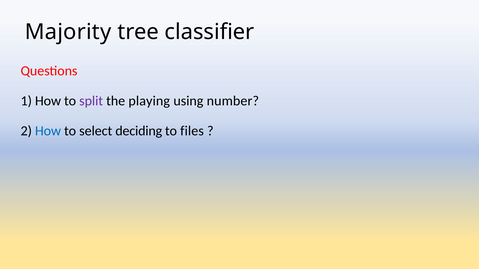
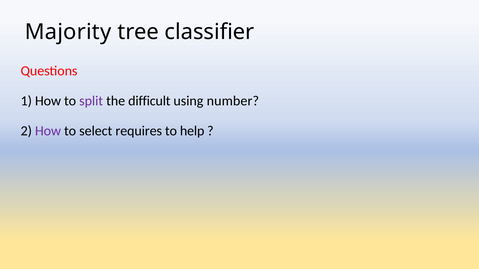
playing: playing -> difficult (149, 101)
How colour: blue -> purple (48, 131)
deciding: deciding -> requires (139, 131)
files: files -> help (192, 131)
